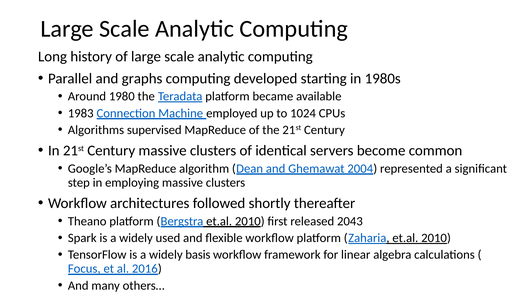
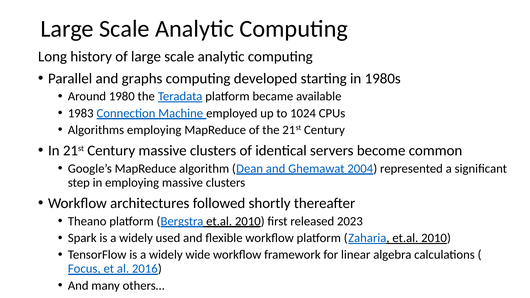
Algorithms supervised: supervised -> employing (154, 130)
2043: 2043 -> 2023 (350, 221)
basis: basis -> wide (198, 255)
